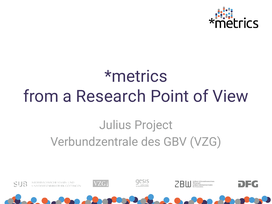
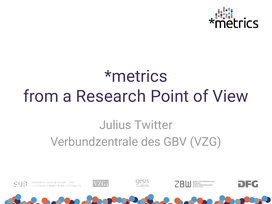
Project: Project -> Twitter (153, 125)
